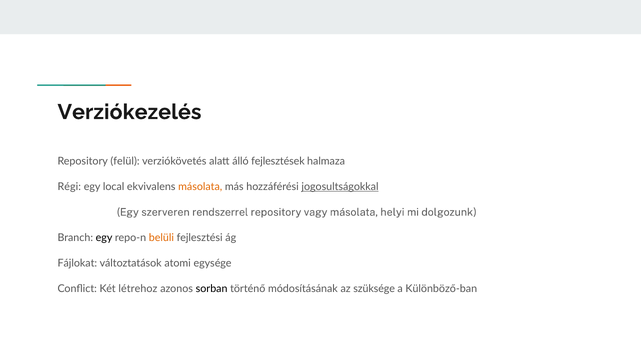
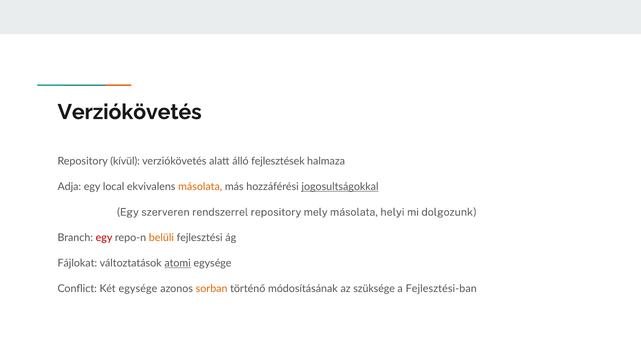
Verziókezelés: Verziókezelés -> Verziókövetés (130, 112)
felül: felül -> kívül (125, 161)
Régi: Régi -> Adja (69, 187)
vagy: vagy -> mely (316, 212)
egy colour: black -> red (104, 238)
atomi underline: none -> present (178, 263)
Két létrehoz: létrehoz -> egysége (138, 288)
sorban colour: black -> orange (212, 288)
Különböző-ban: Különböző-ban -> Fejlesztési-ban (441, 288)
